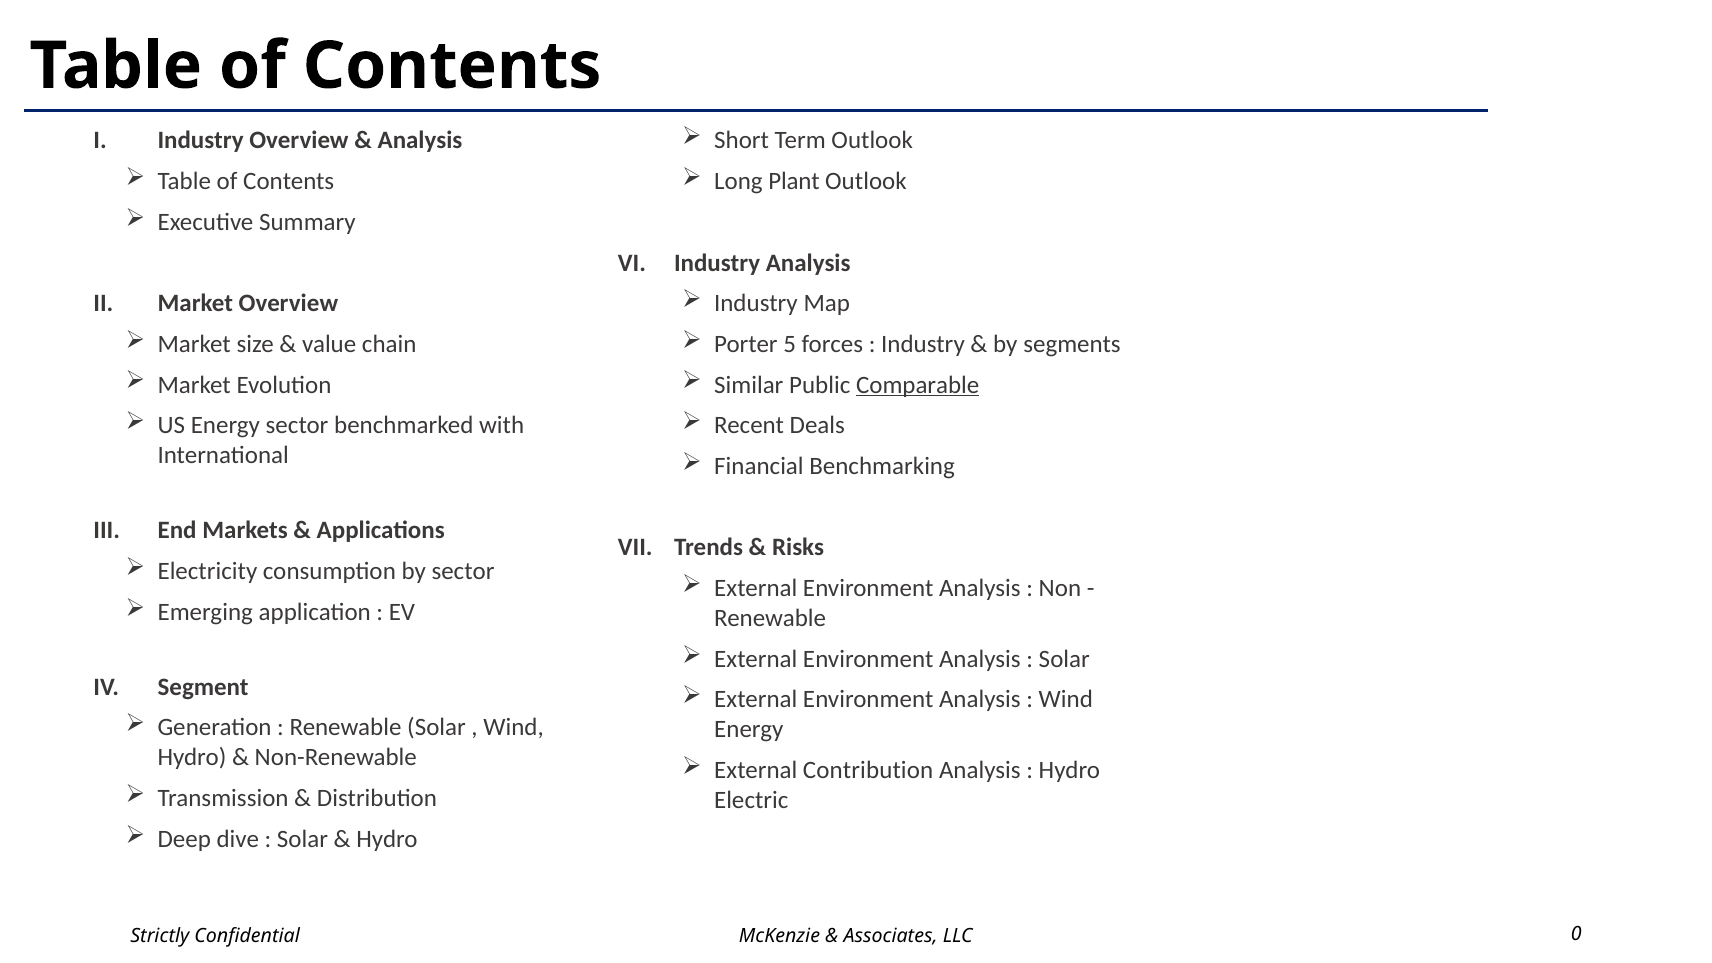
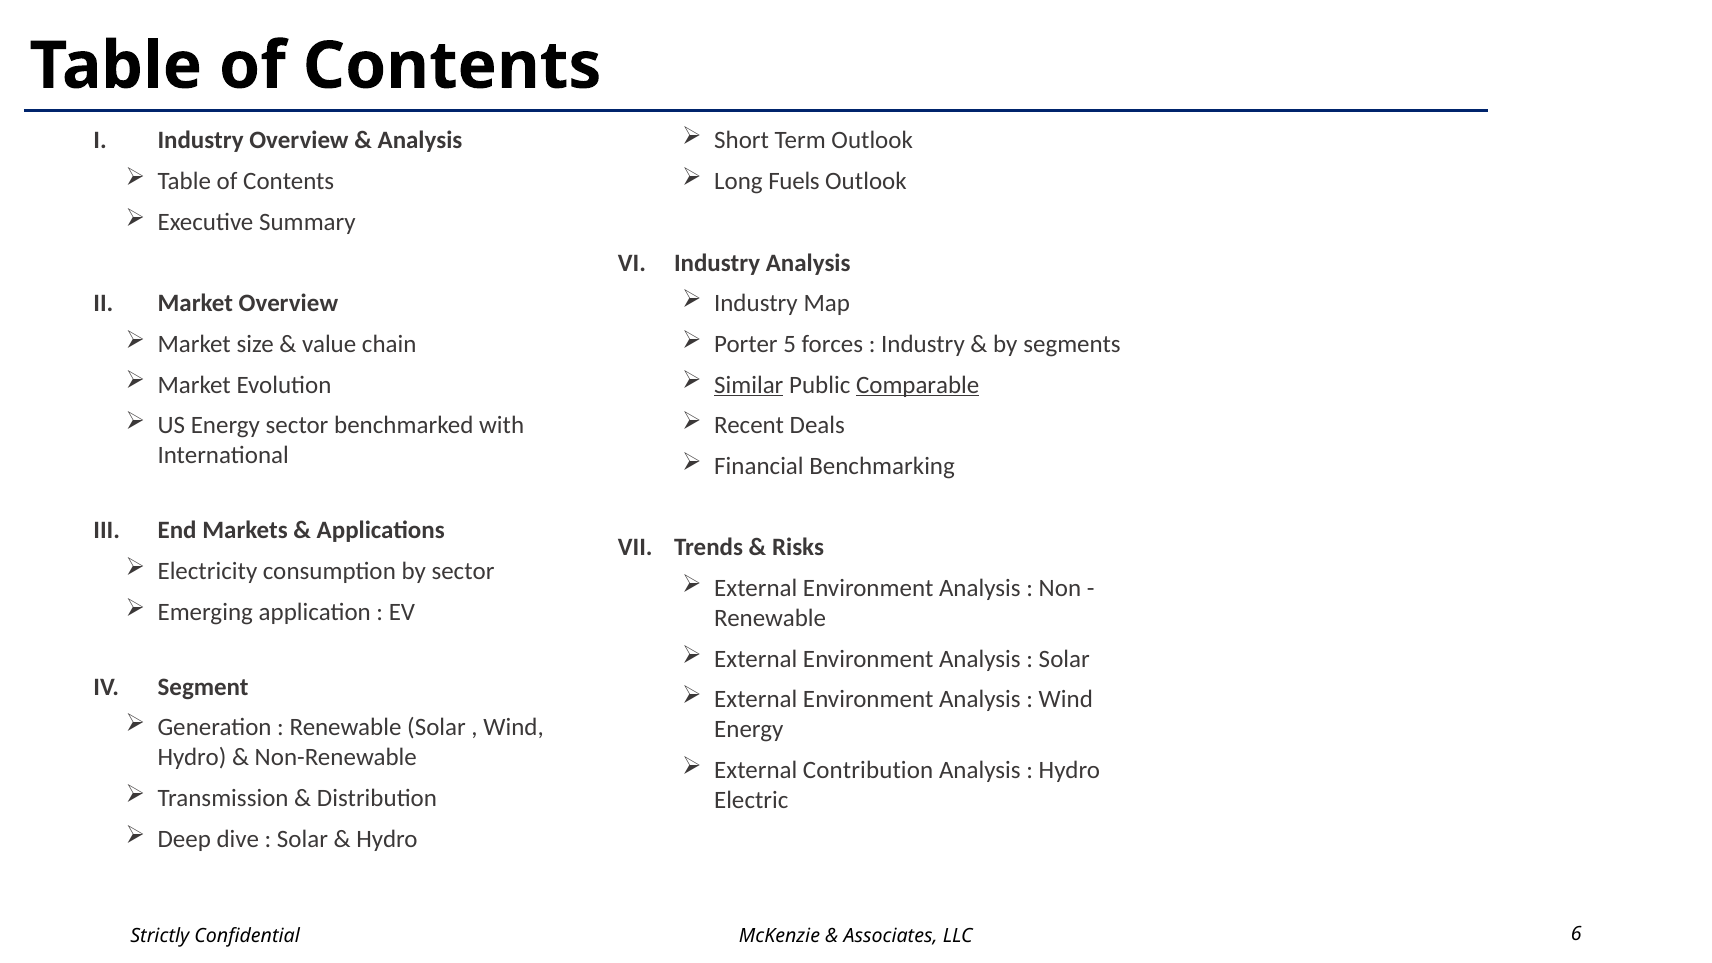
Plant: Plant -> Fuels (794, 181)
Similar underline: none -> present (749, 385)
0: 0 -> 6 (1576, 934)
